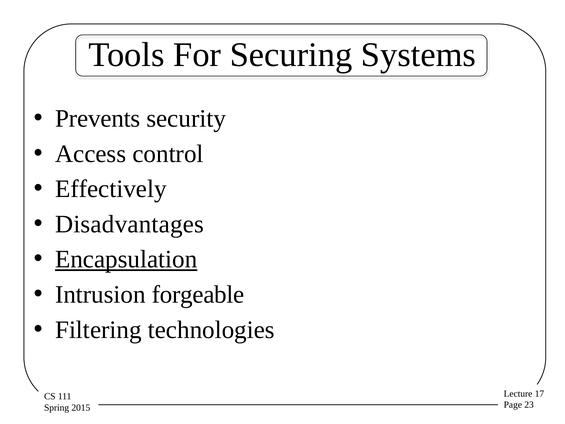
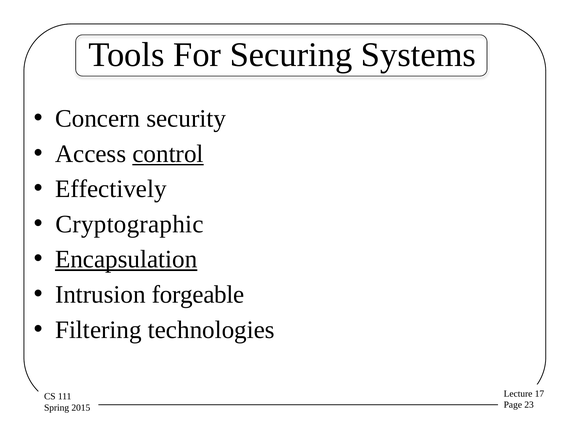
Prevents: Prevents -> Concern (98, 119)
control underline: none -> present (168, 154)
Disadvantages: Disadvantages -> Cryptographic (130, 224)
